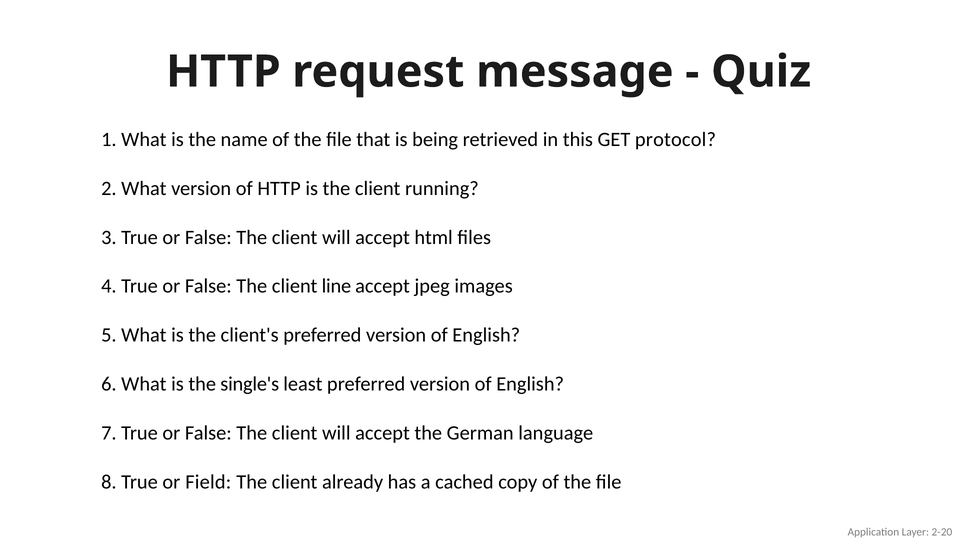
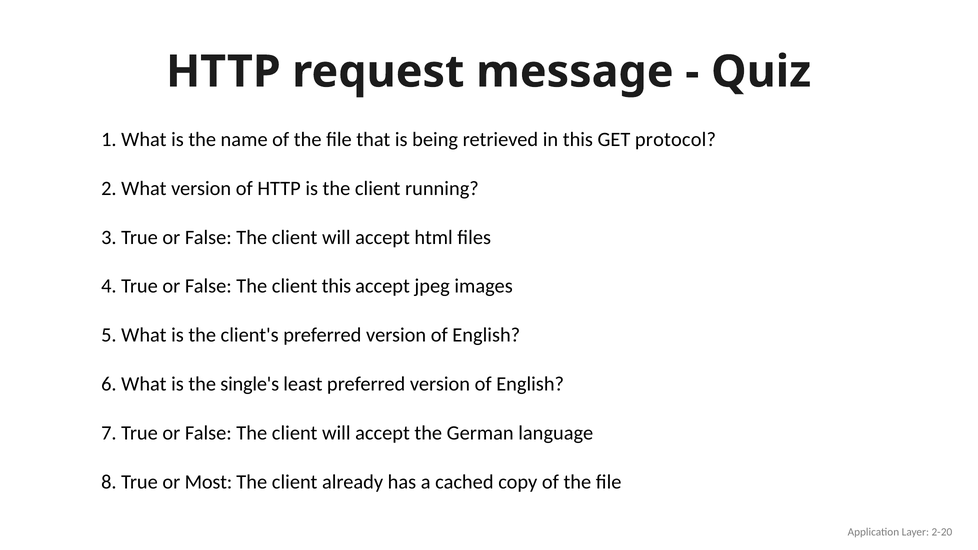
client line: line -> this (336, 286)
Field: Field -> Most (208, 482)
